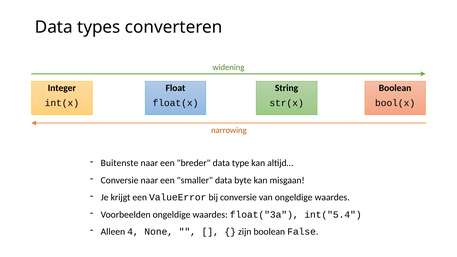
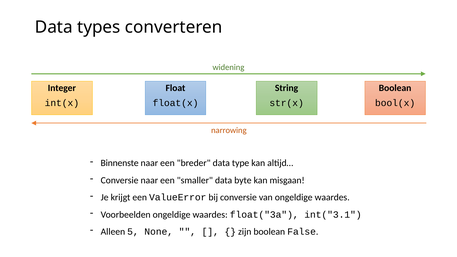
Buitenste: Buitenste -> Binnenste (120, 163)
int("5.4: int("5.4 -> int("3.1 (333, 215)
4: 4 -> 5 (133, 232)
